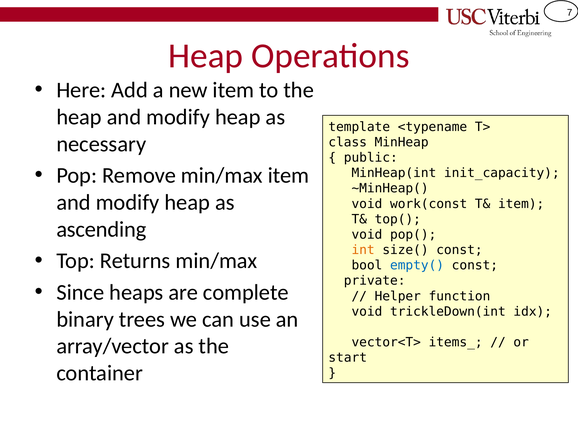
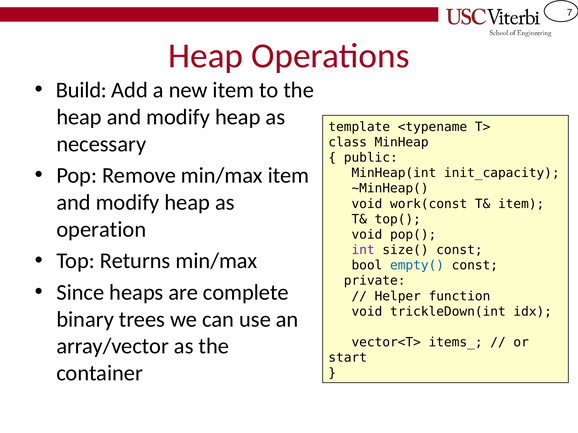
Here: Here -> Build (81, 90)
ascending: ascending -> operation (101, 230)
int colour: orange -> purple (363, 250)
